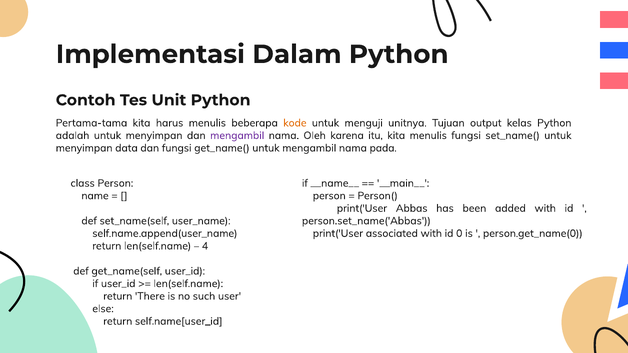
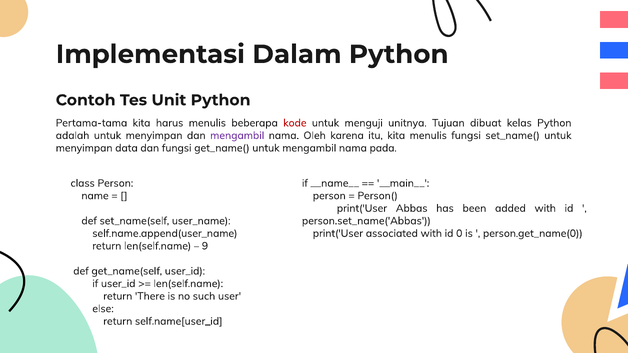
kode colour: orange -> red (295, 123)
output: output -> dibuat (486, 123)
4: 4 -> 9 (205, 246)
